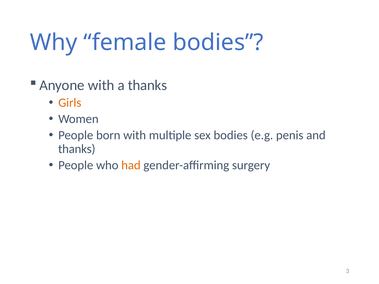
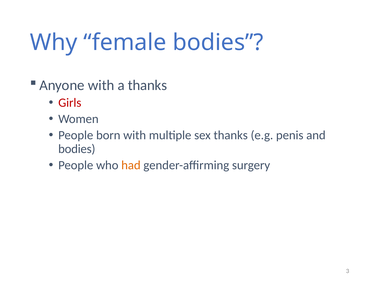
Girls colour: orange -> red (70, 103)
sex bodies: bodies -> thanks (231, 135)
thanks: thanks -> bodies (77, 149)
